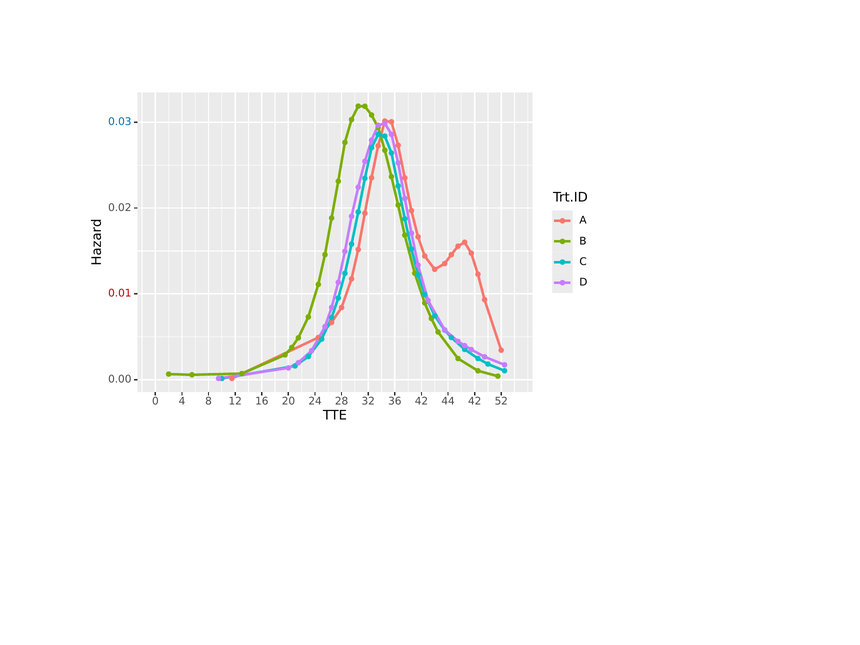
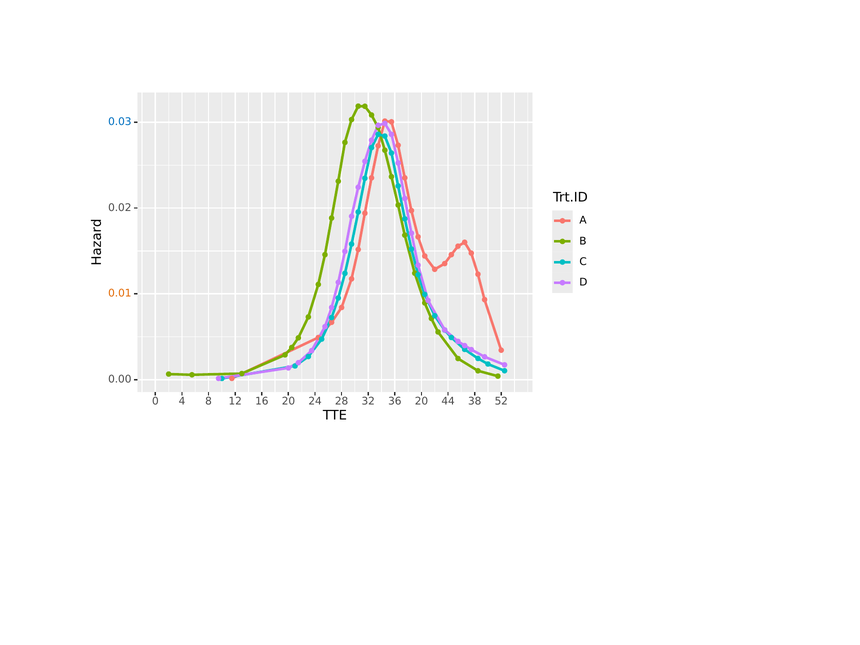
0.01 colour: red -> orange (120, 293)
36 42: 42 -> 20 (421, 401)
44 42: 42 -> 38 (475, 401)
